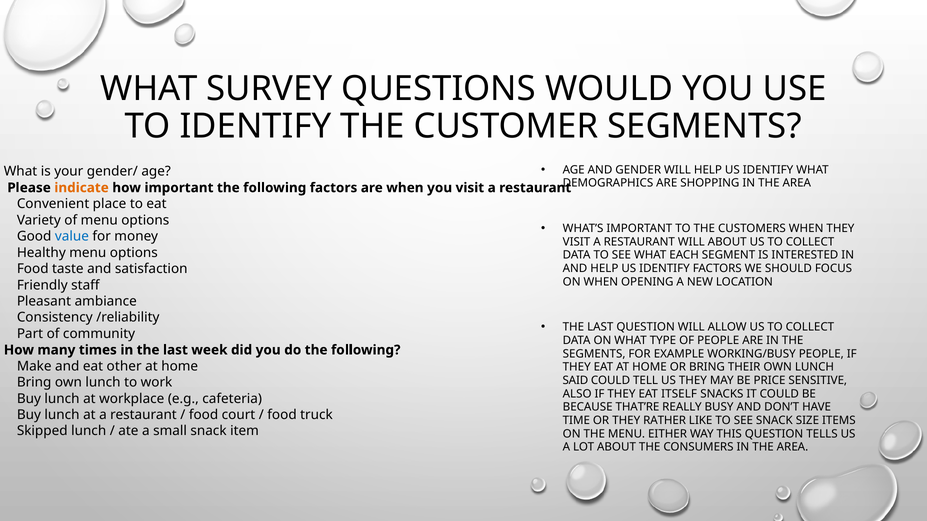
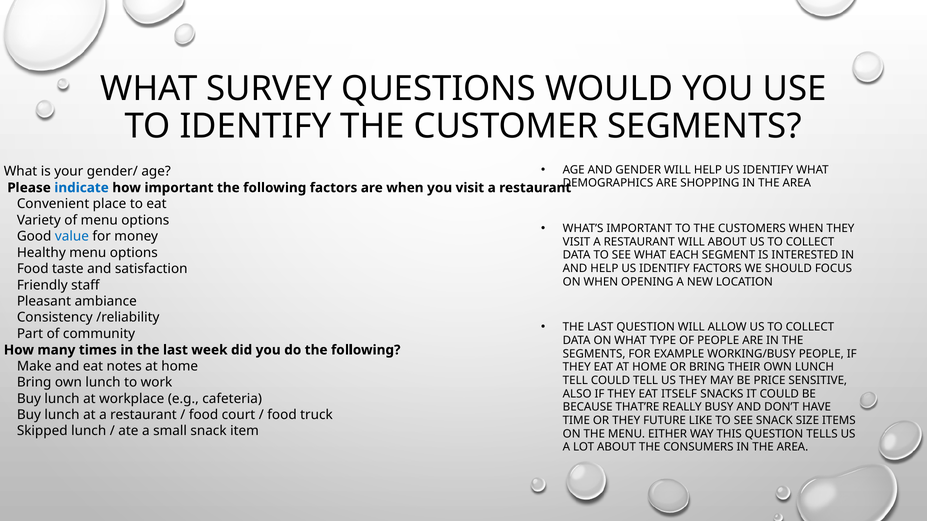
indicate colour: orange -> blue (82, 188)
other: other -> notes (124, 366)
SAID: SAID -> TELL (575, 381)
RATHER: RATHER -> FUTURE (665, 421)
